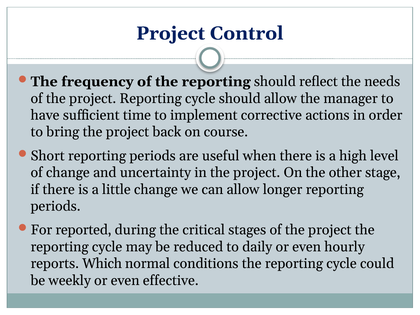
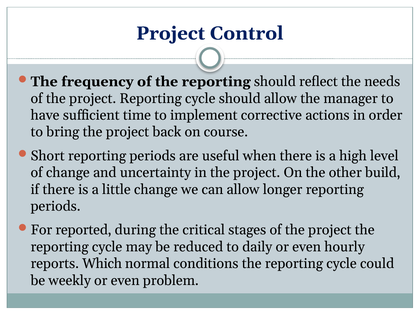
stage: stage -> build (383, 173)
effective: effective -> problem (171, 280)
